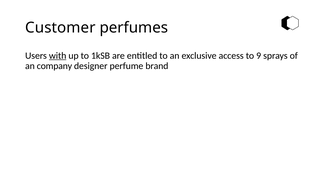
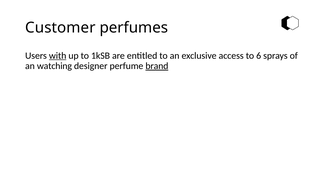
9: 9 -> 6 (259, 56)
company: company -> watching (54, 66)
brand underline: none -> present (157, 66)
